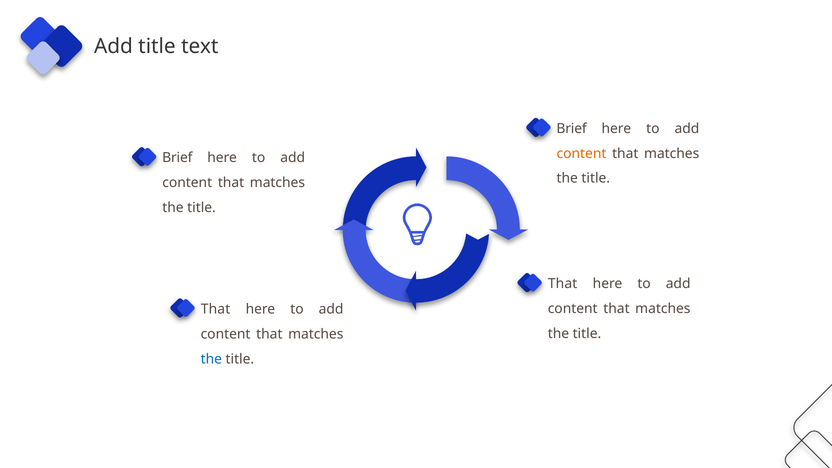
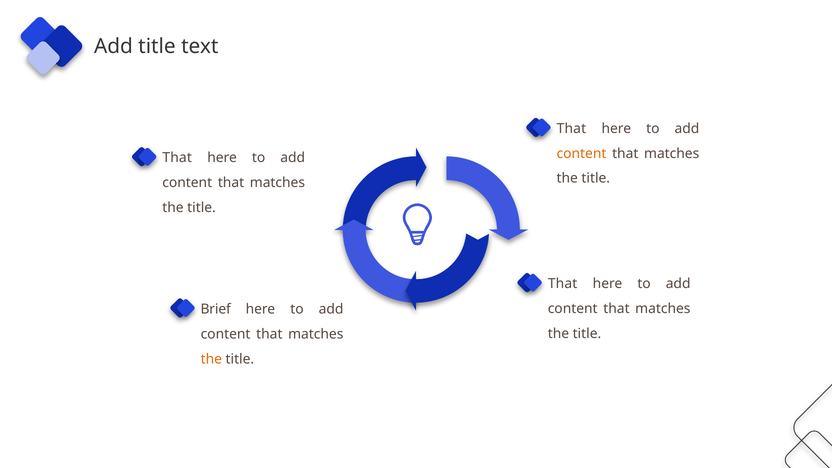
Brief: Brief -> That (571, 129)
Brief: Brief -> That (177, 158)
That: That -> Brief (216, 309)
the colour: blue -> orange (211, 359)
